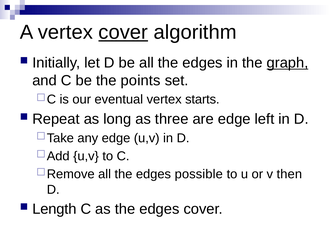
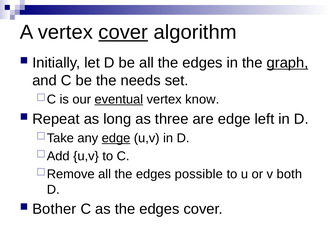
points: points -> needs (141, 81)
eventual underline: none -> present (119, 100)
starts: starts -> know (202, 100)
edge underline: none -> present (116, 138)
then: then -> both (289, 174)
Length: Length -> Bother (54, 209)
